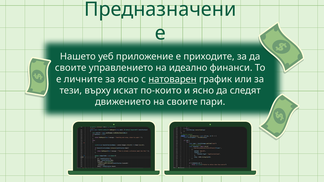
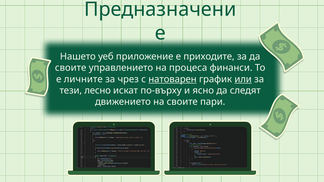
идеално: идеално -> процеса (188, 68)
за ясно: ясно -> чрез (128, 79)
или underline: none -> present (243, 79)
върху: върху -> лесно (98, 91)
по-които: по-които -> по-върху (161, 91)
